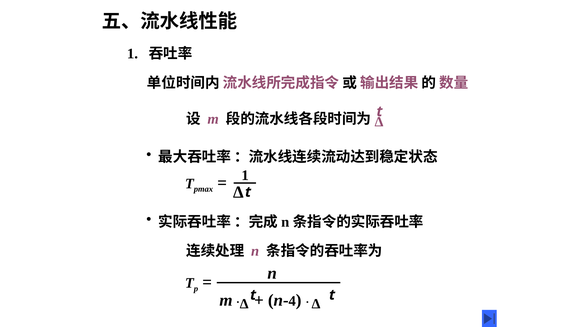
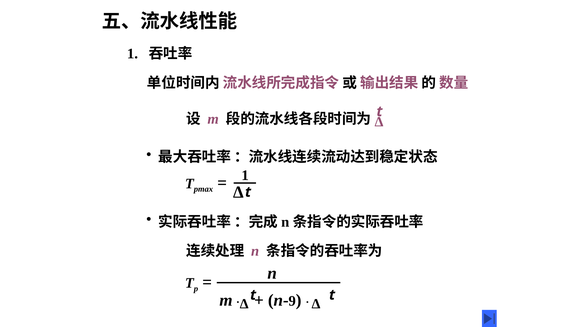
4: 4 -> 9 (292, 301)
